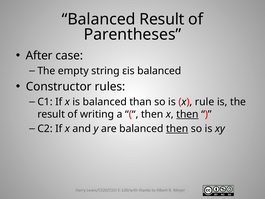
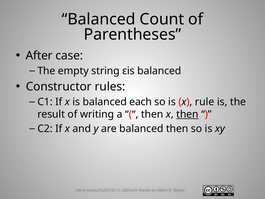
Balanced Result: Result -> Count (162, 19)
than: than -> each (141, 102)
then underline: present -> none (177, 129)
